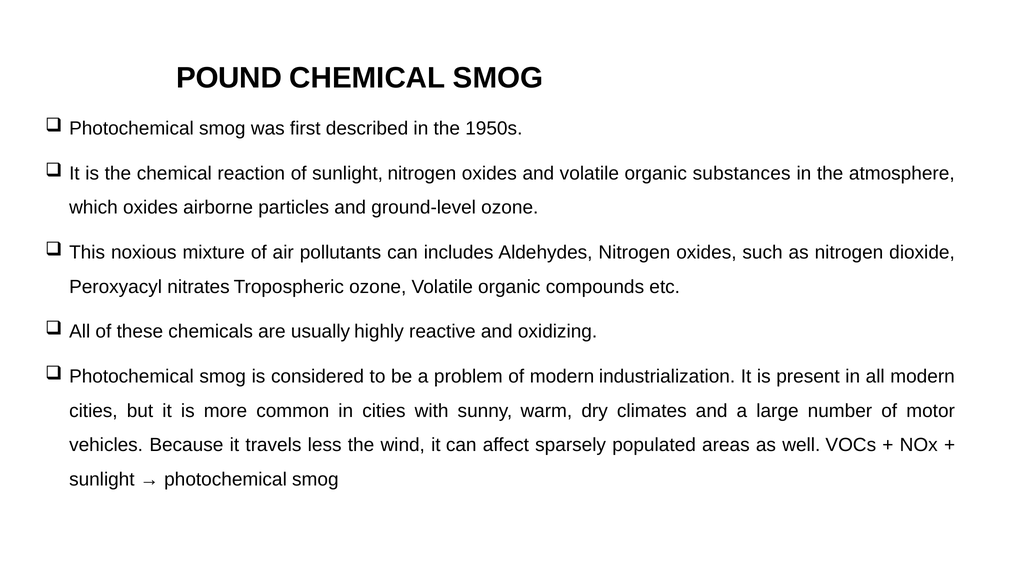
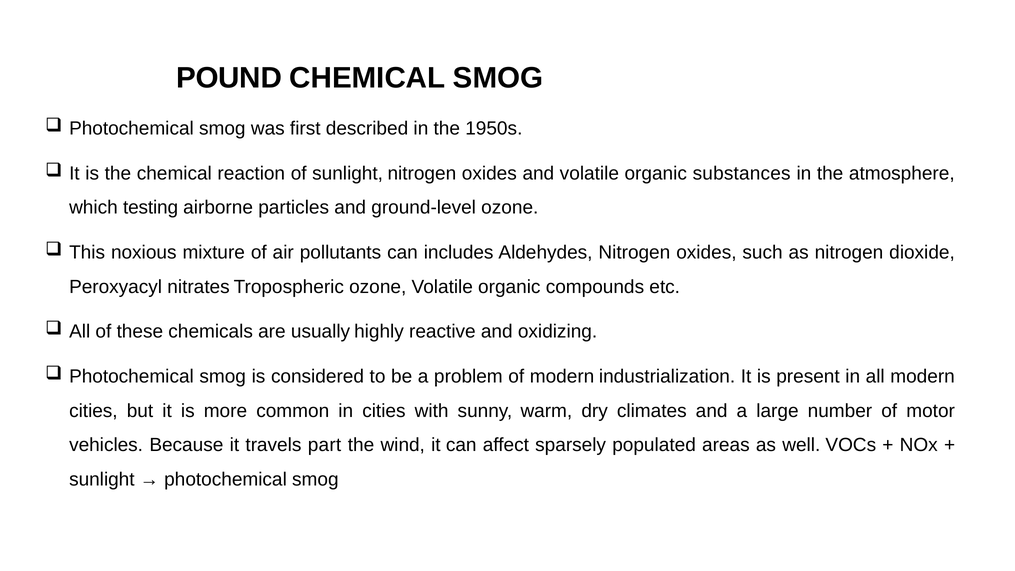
which oxides: oxides -> testing (151, 208)
less: less -> part (325, 445)
